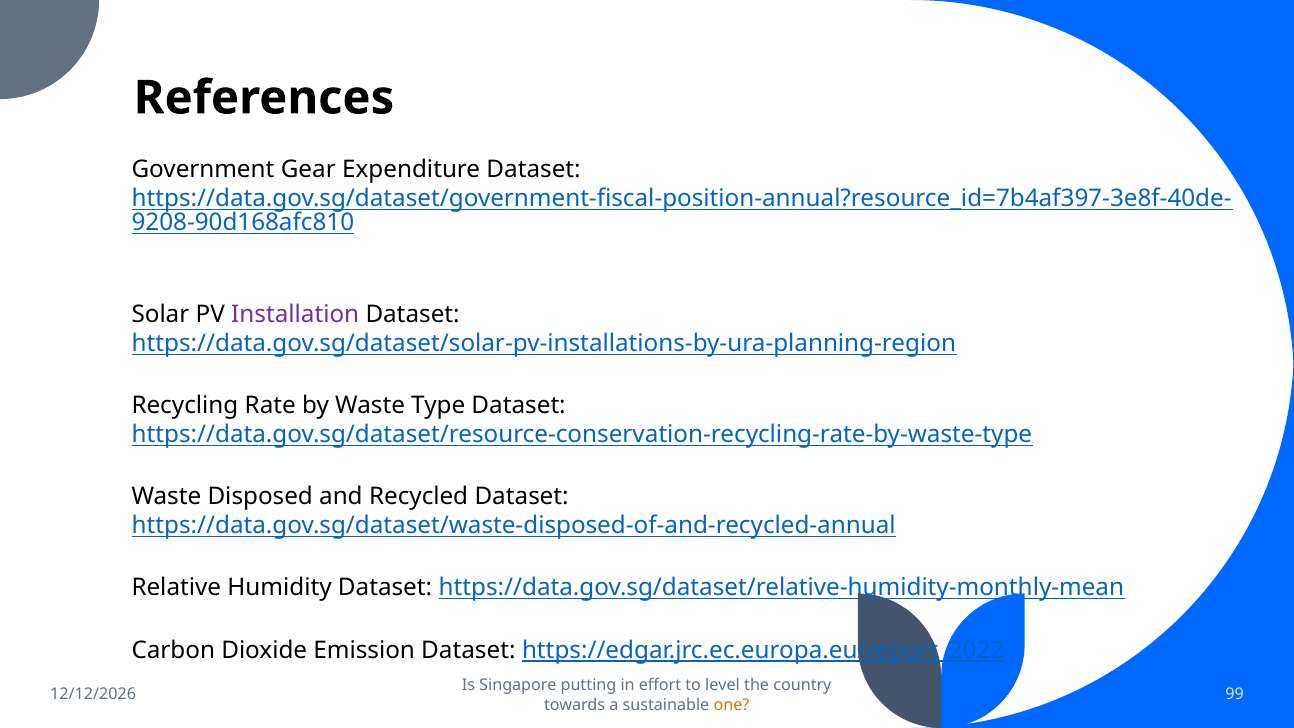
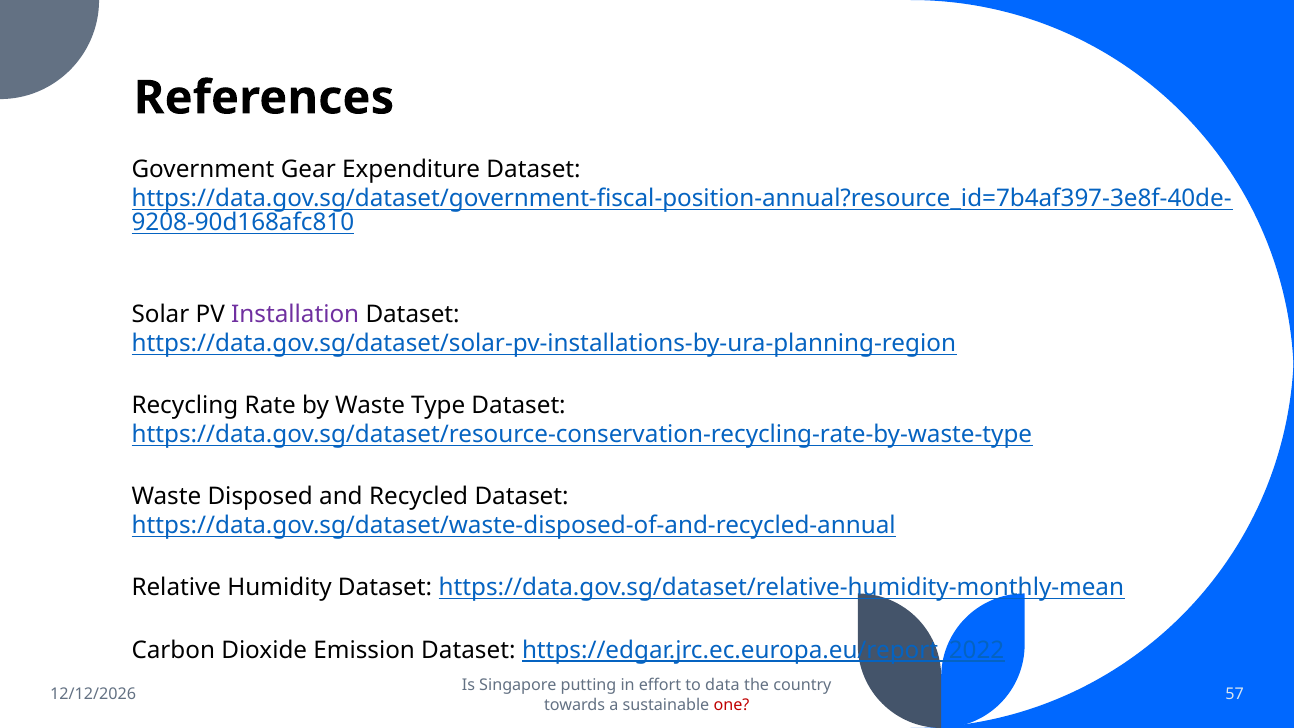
level: level -> data (722, 685)
99: 99 -> 57 (1235, 694)
one colour: orange -> red (731, 705)
